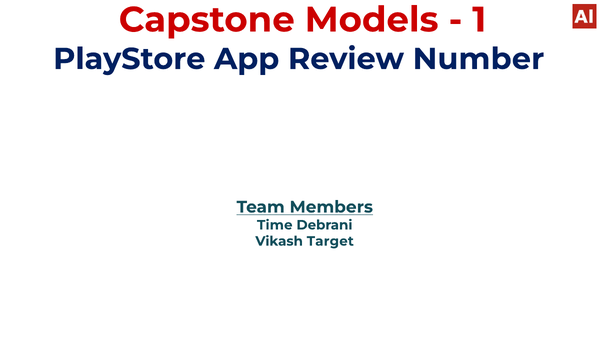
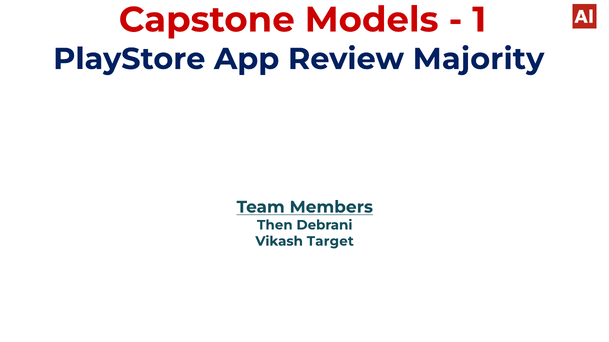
Number: Number -> Majority (478, 59)
Time: Time -> Then (275, 225)
